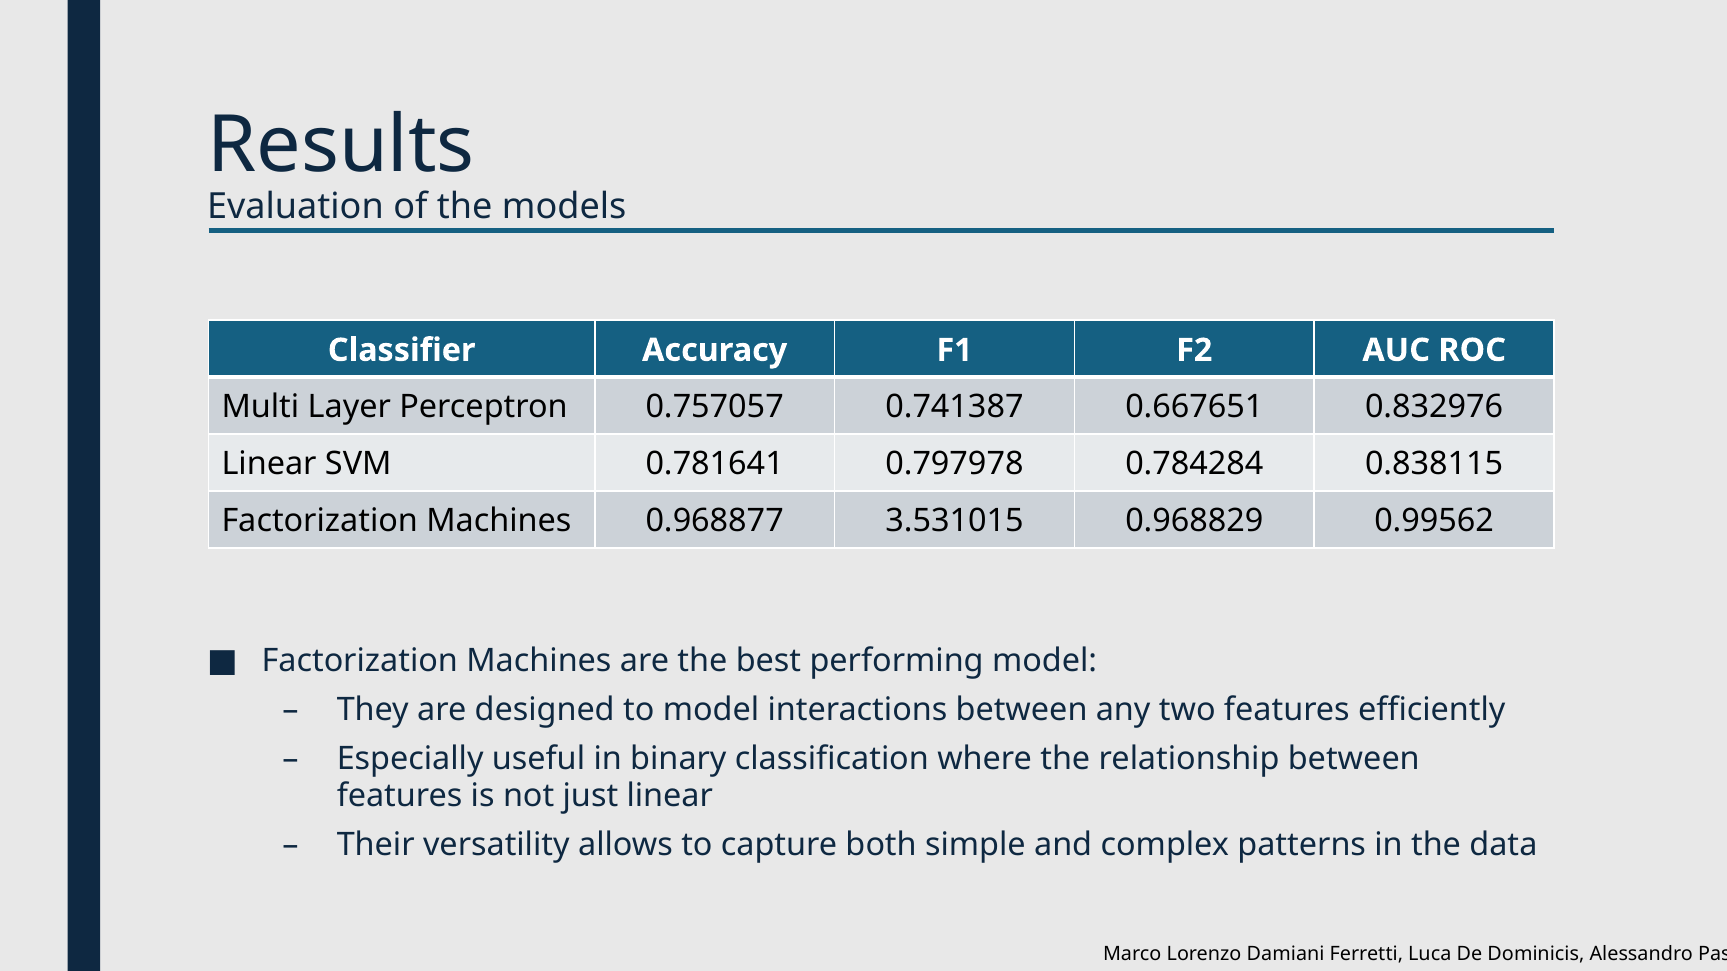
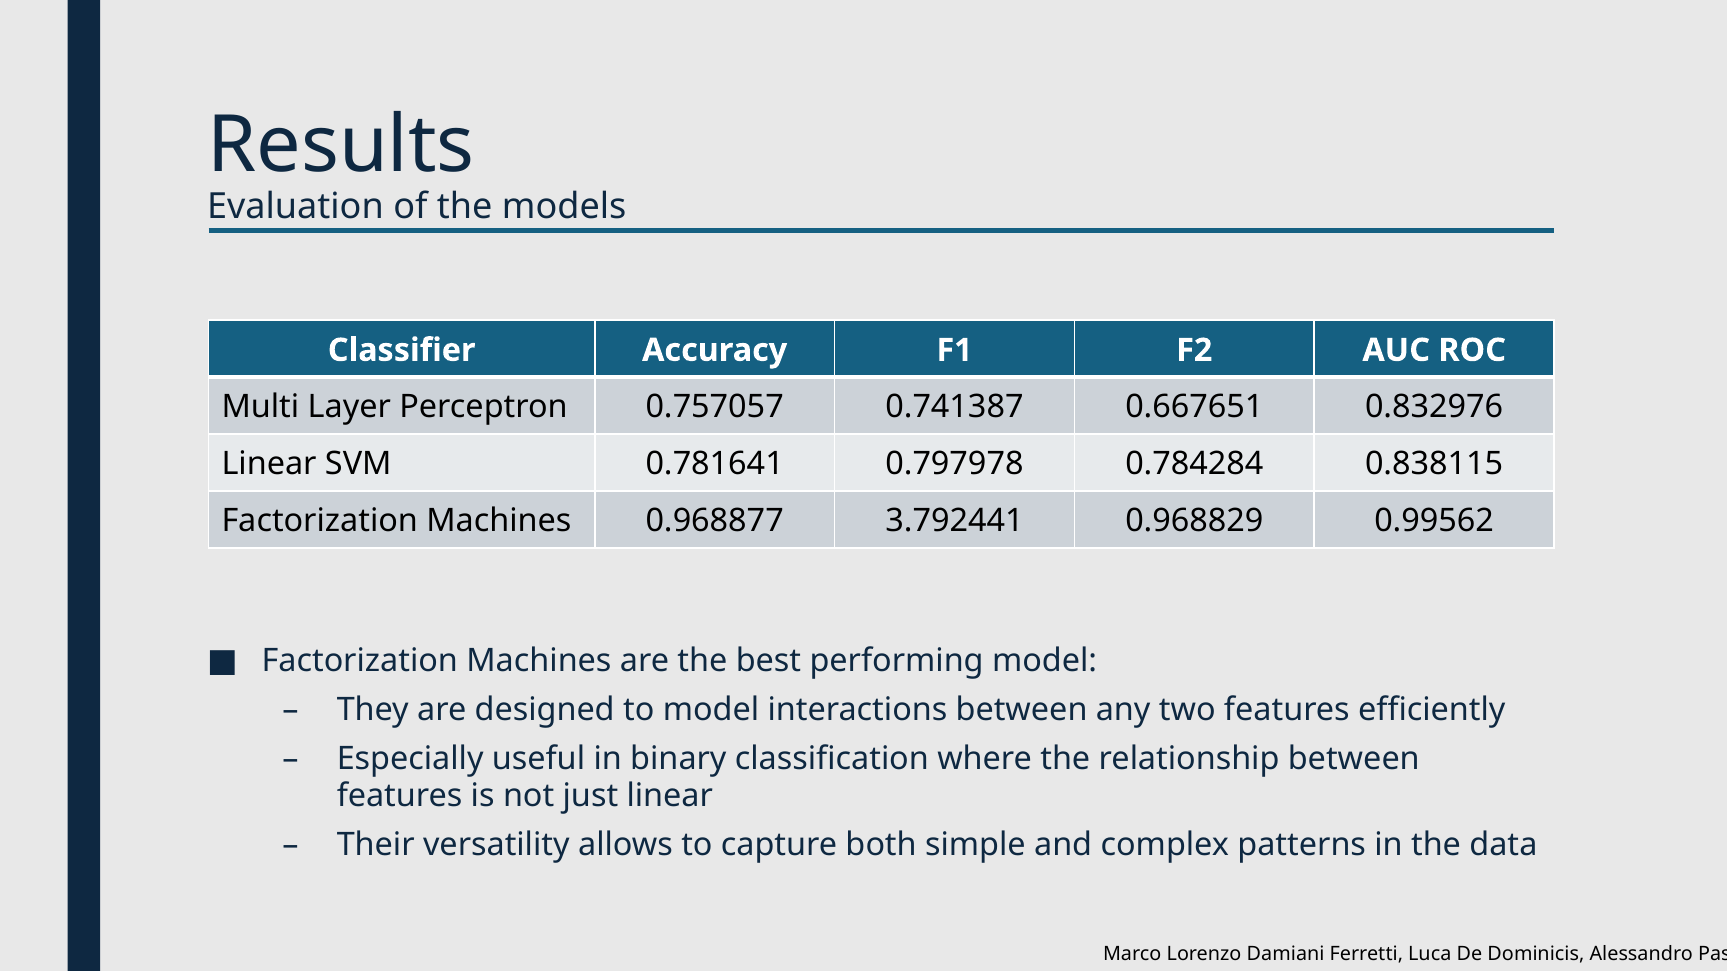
3.531015: 3.531015 -> 3.792441 (955, 522)
